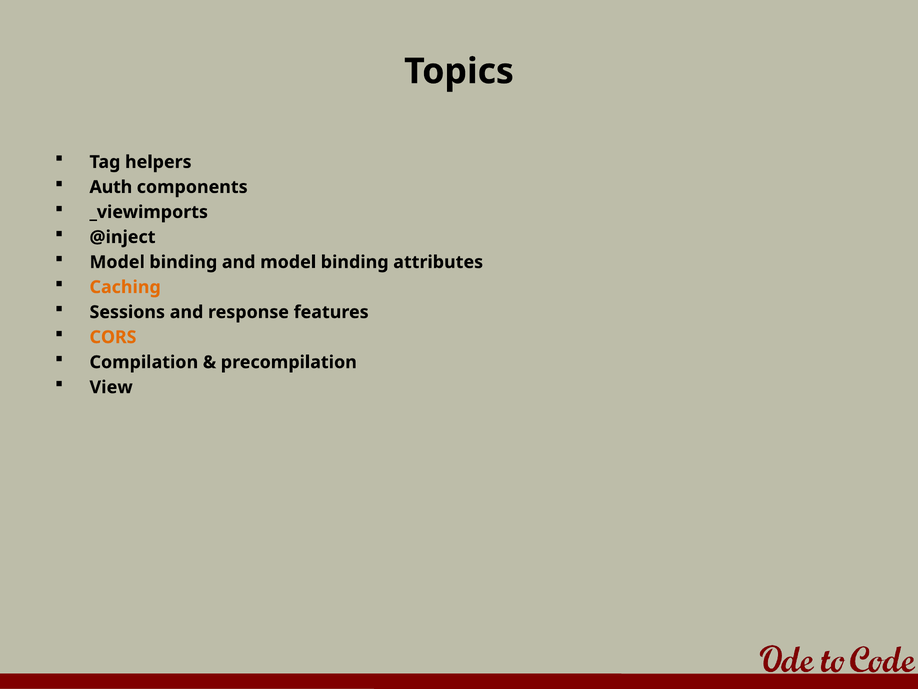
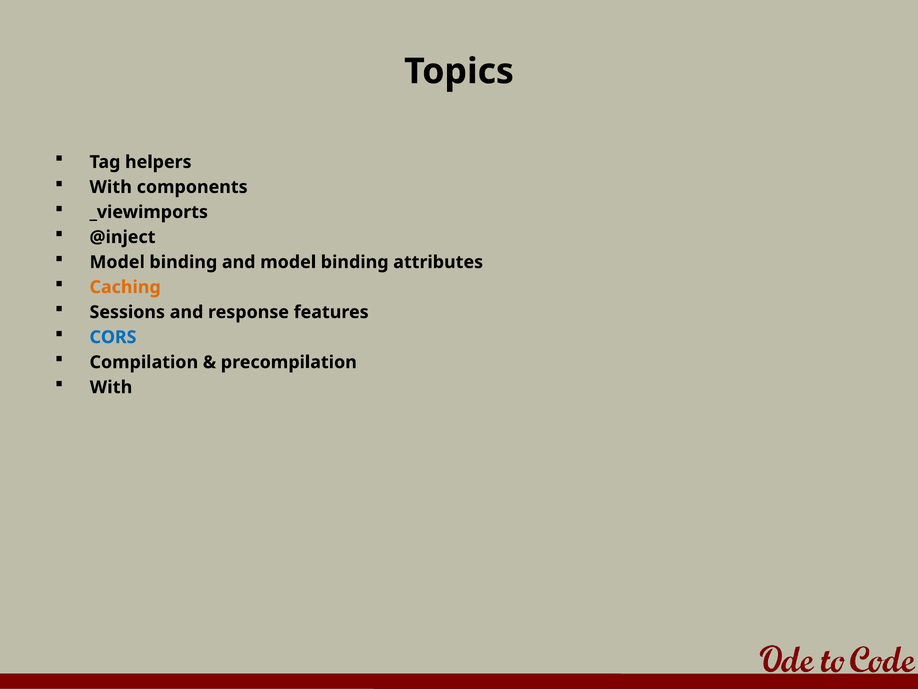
Auth: Auth -> With (111, 187)
CORS colour: orange -> blue (113, 337)
View: View -> With (111, 387)
